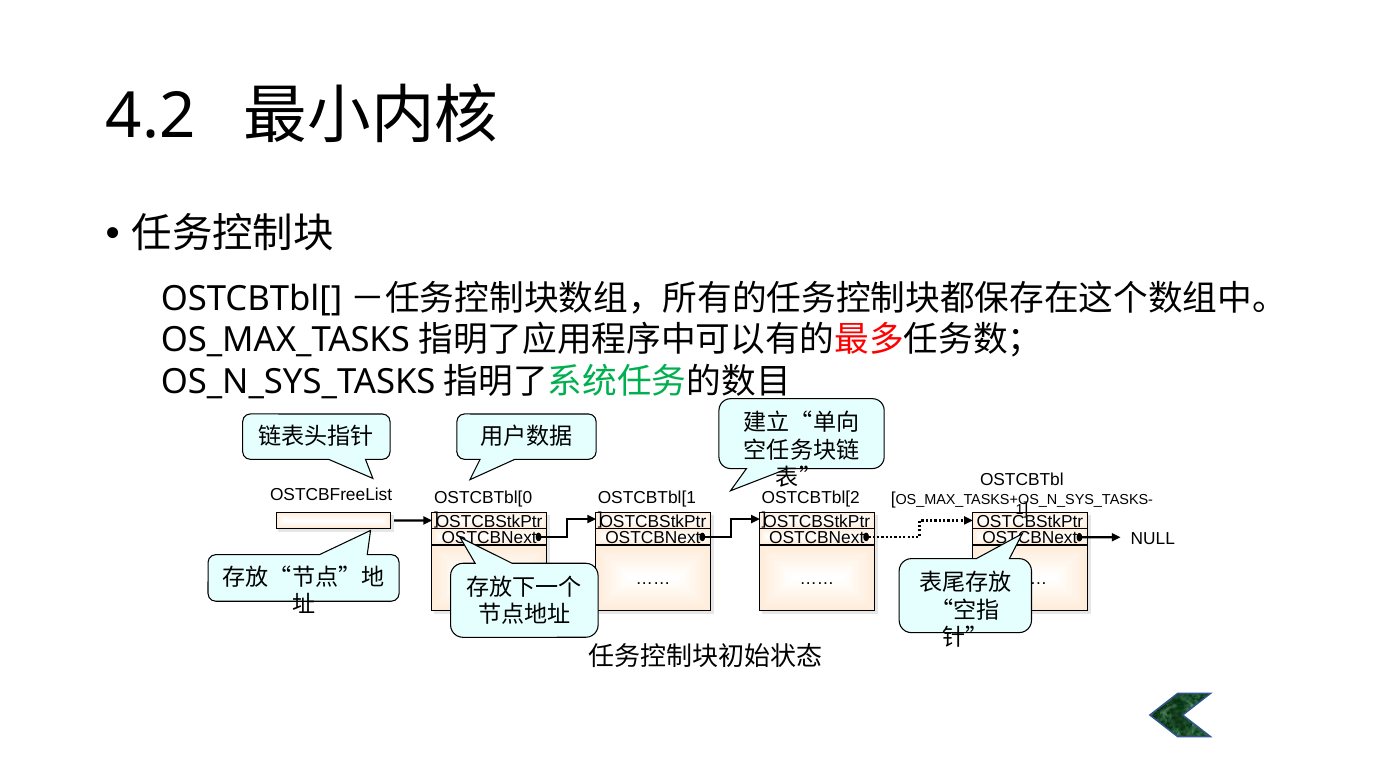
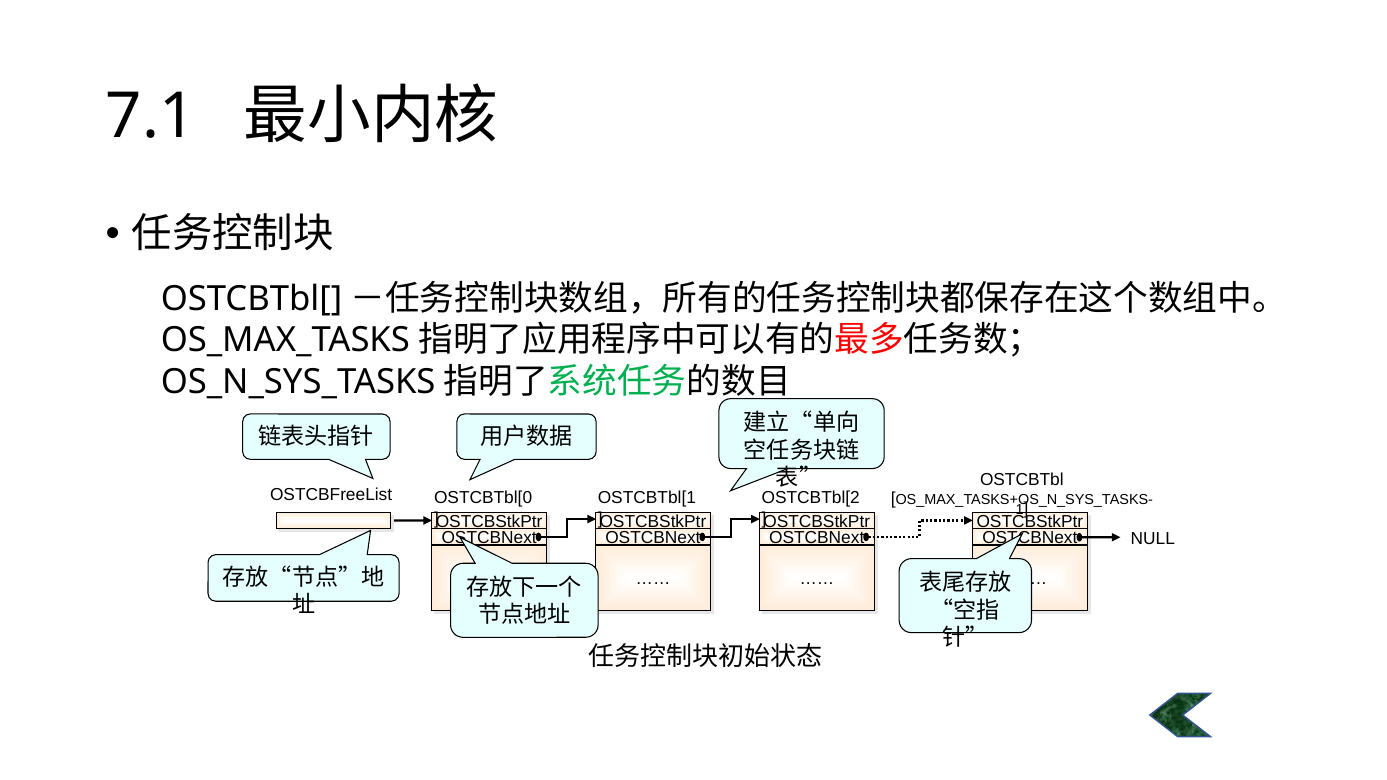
4.2: 4.2 -> 7.1 (151, 117)
